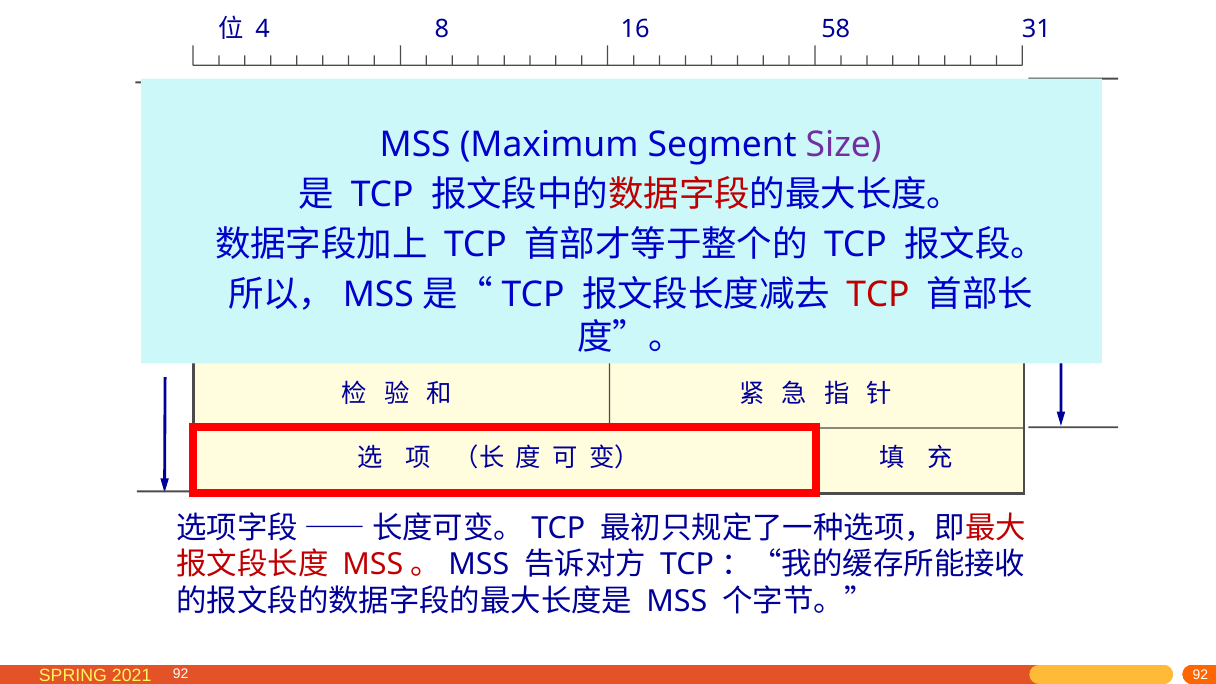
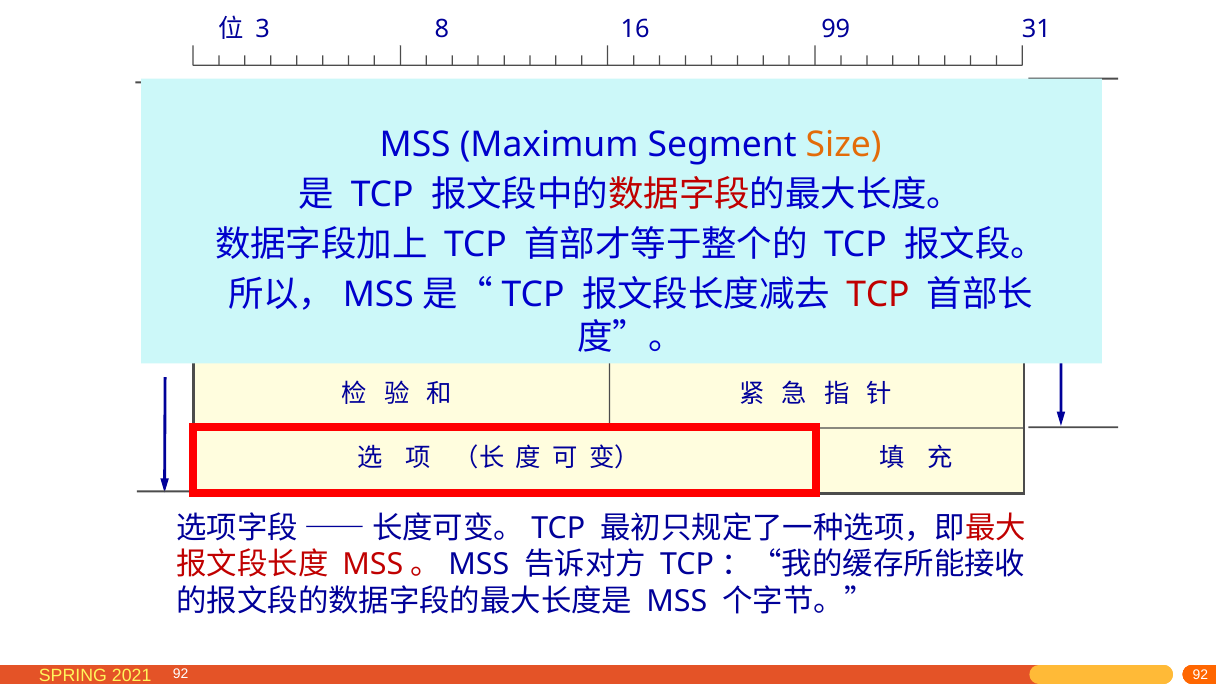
4: 4 -> 3 (263, 29)
58: 58 -> 99 (836, 29)
Size colour: purple -> orange (844, 145)
